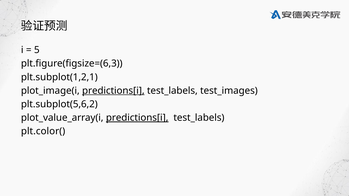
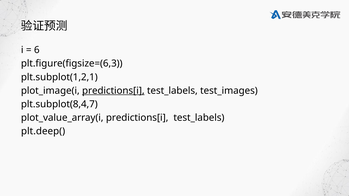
5: 5 -> 6 (37, 50)
plt.subplot(5,6,2: plt.subplot(5,6,2 -> plt.subplot(8,4,7 (59, 104)
predictions[i underline: present -> none (137, 118)
plt.color(: plt.color( -> plt.deep( (43, 131)
